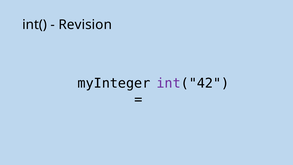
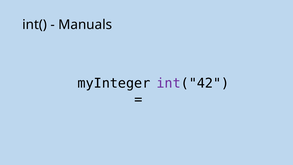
Revision: Revision -> Manuals (85, 25)
